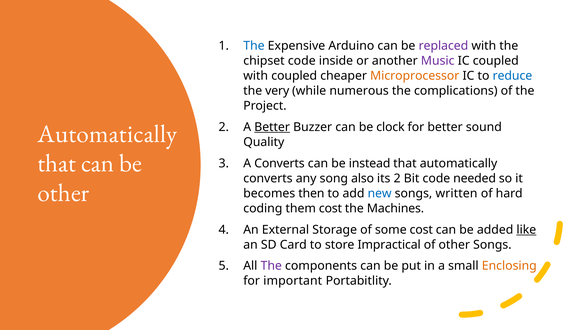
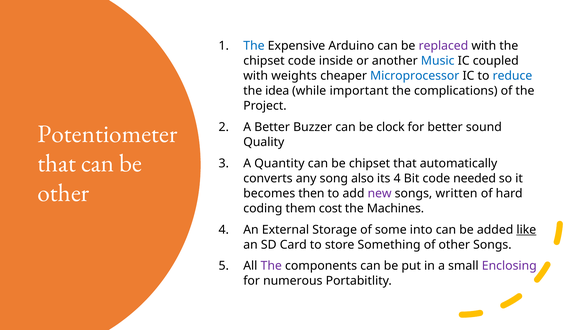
Music colour: purple -> blue (438, 61)
with coupled: coupled -> weights (294, 76)
Microprocessor colour: orange -> blue (415, 76)
very: very -> idea (277, 91)
numerous: numerous -> important (359, 91)
Better underline: present -> none (272, 127)
Automatically: Automatically -> Potentiometer (107, 134)
A Converts: Converts -> Quantity (279, 163)
be instead: instead -> chipset (370, 163)
its 2: 2 -> 4 (397, 178)
new colour: blue -> purple (380, 194)
some cost: cost -> into (421, 230)
Impractical: Impractical -> Something (389, 245)
Enclosing colour: orange -> purple (509, 266)
important: important -> numerous (293, 281)
